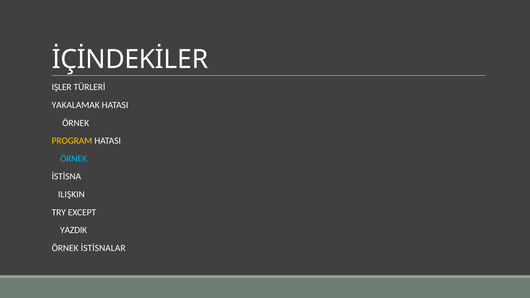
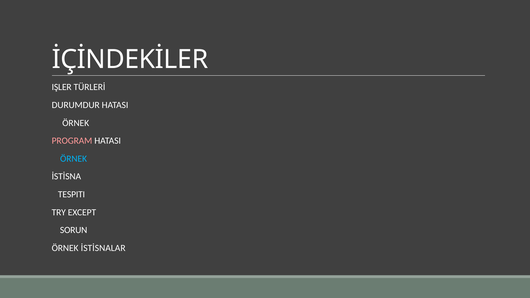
YAKALAMAK: YAKALAMAK -> DURUMDUR (76, 105)
PROGRAM colour: yellow -> pink (72, 141)
ILIŞKIN: ILIŞKIN -> TESPITI (72, 194)
YAZDIK: YAZDIK -> SORUN (74, 230)
